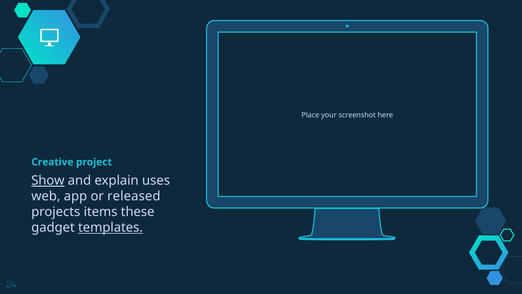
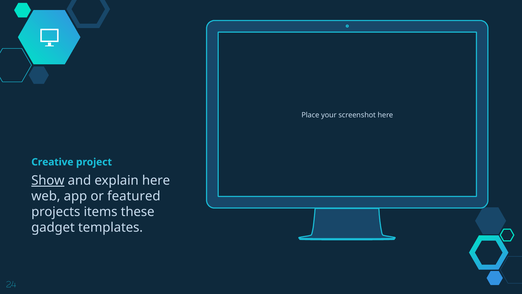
explain uses: uses -> here (156, 180)
released: released -> featured (134, 196)
templates underline: present -> none (111, 227)
